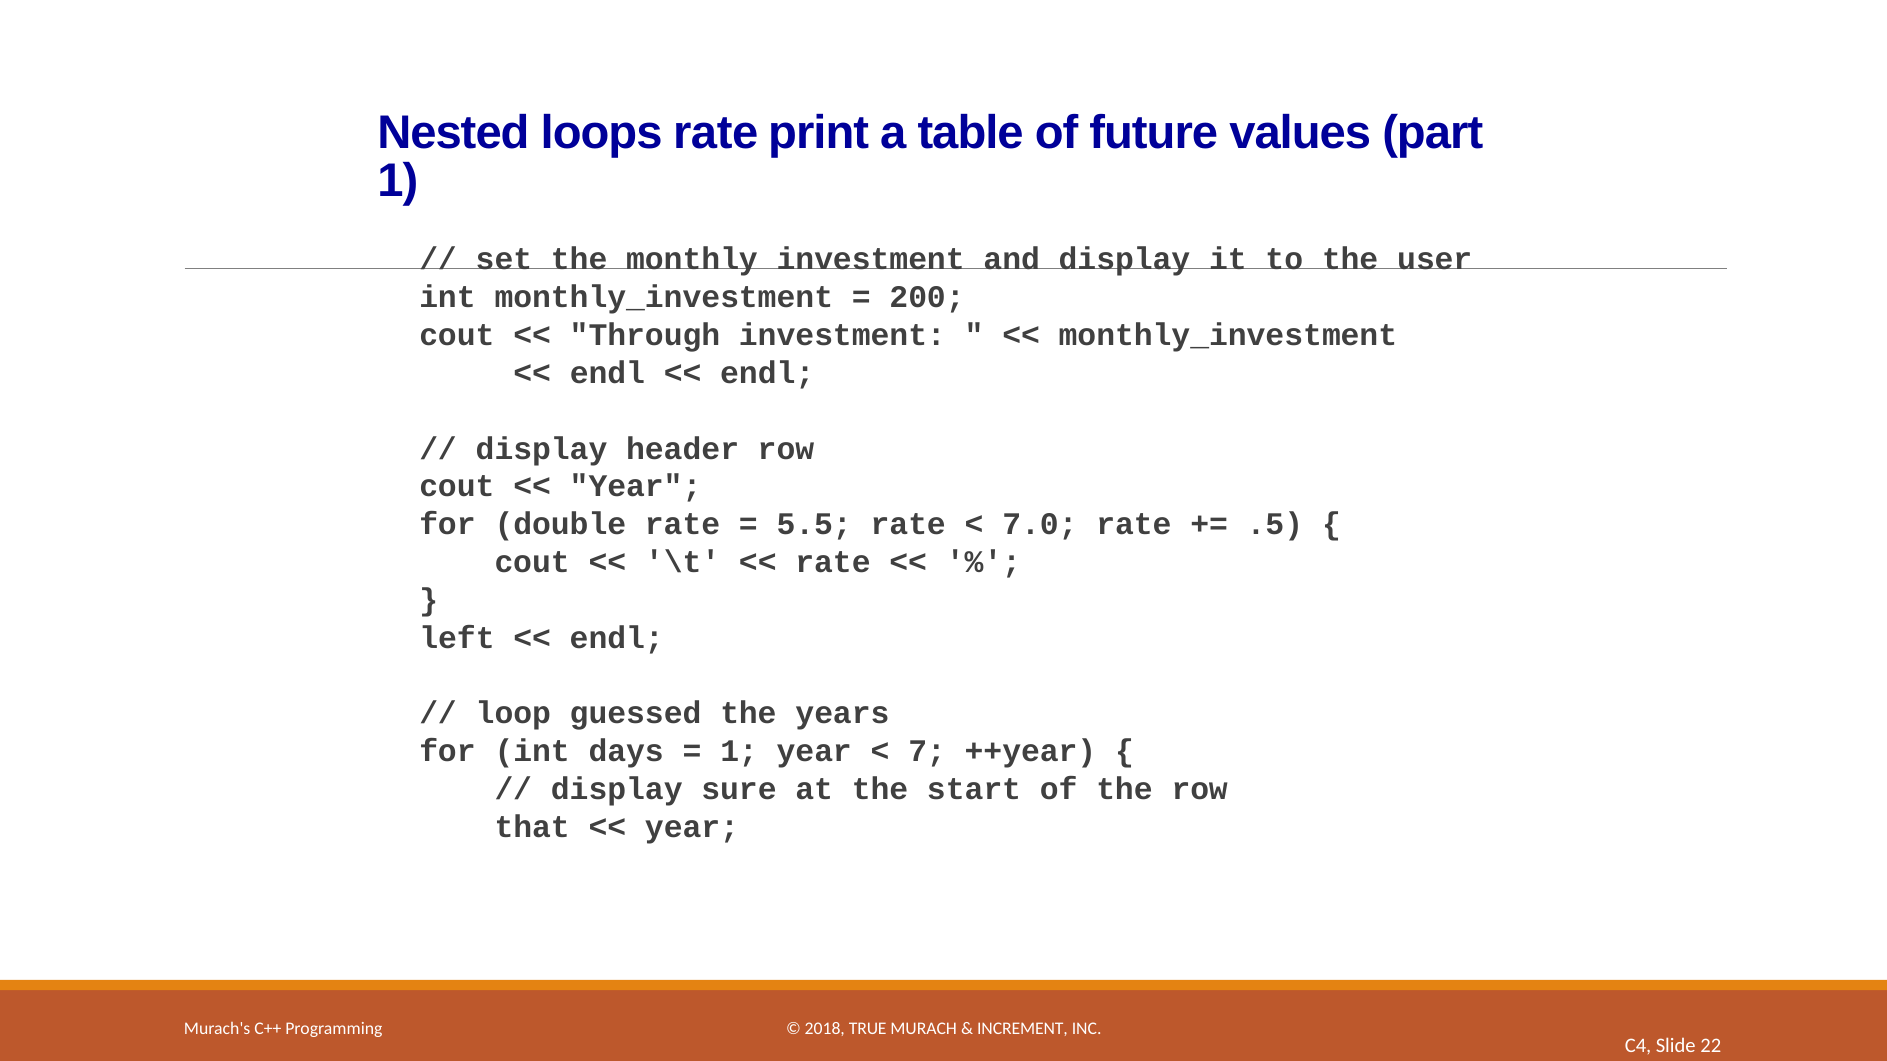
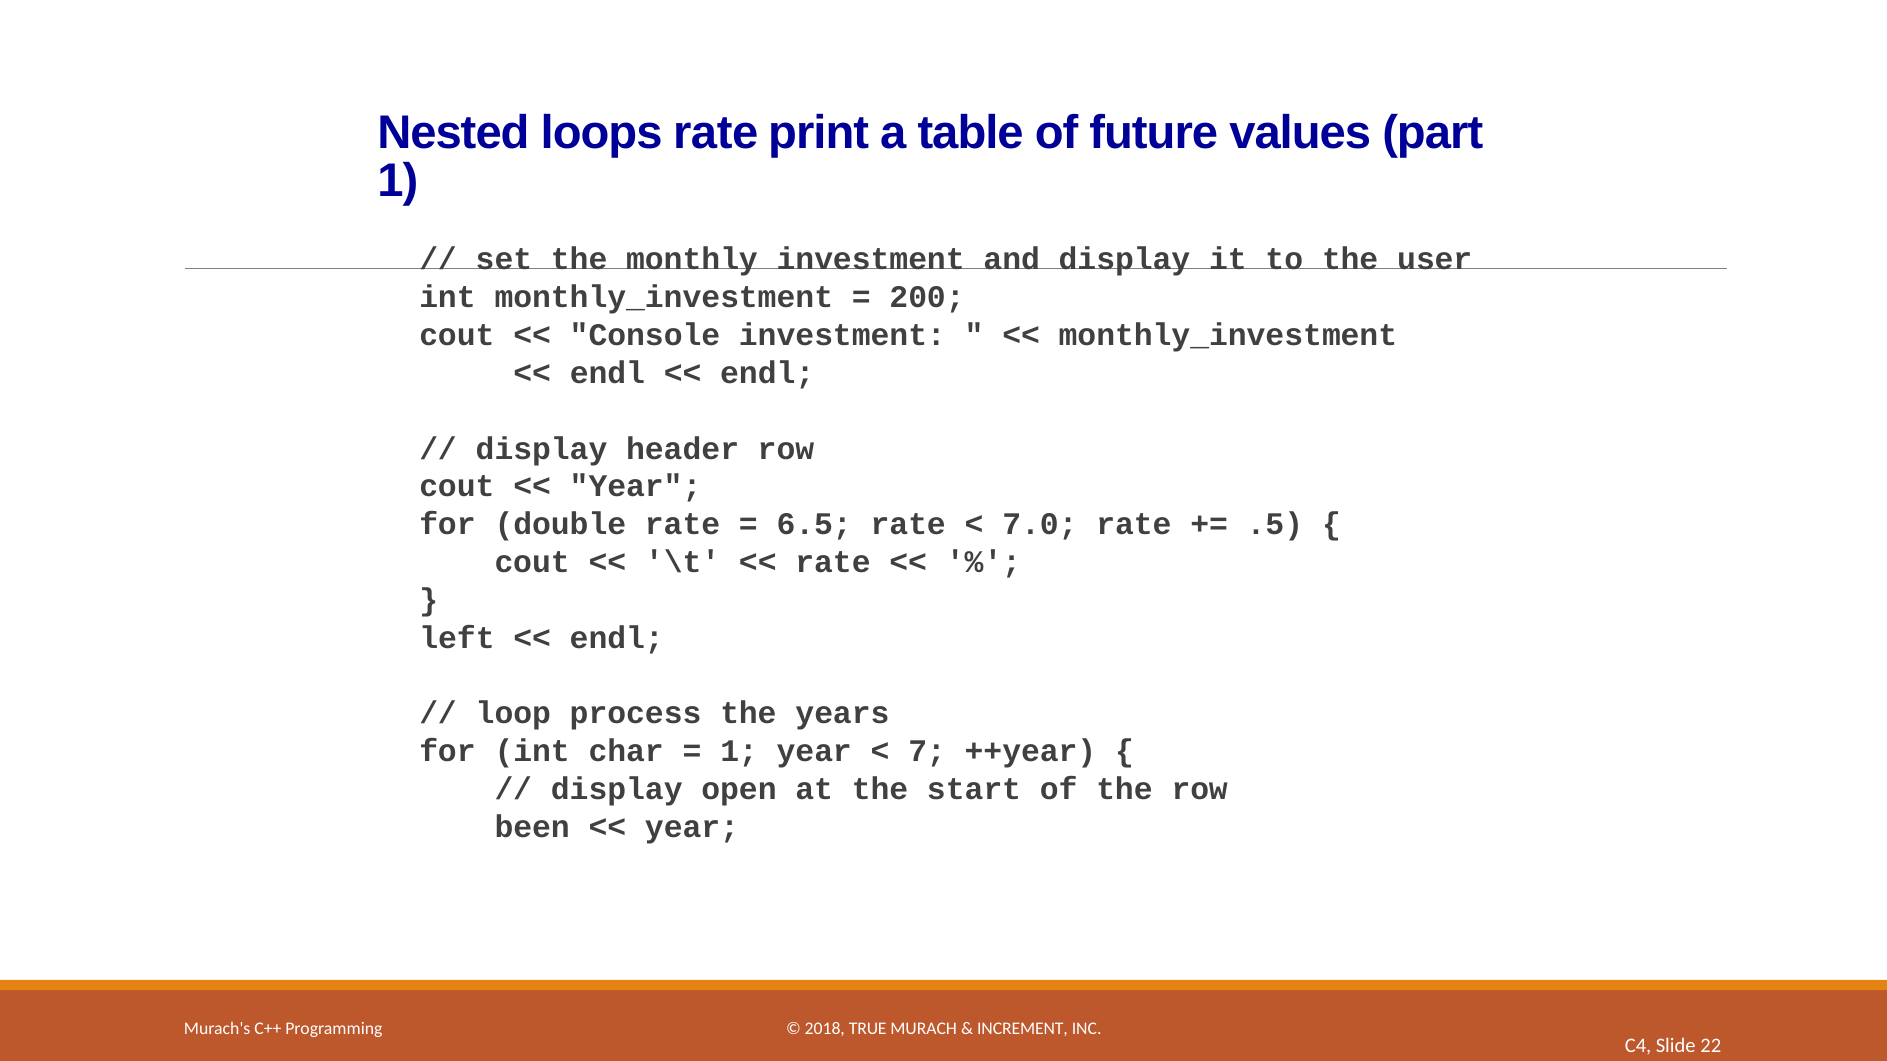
Through: Through -> Console (645, 335)
5.5: 5.5 -> 6.5 (814, 525)
guessed: guessed -> process (636, 714)
days: days -> char (626, 752)
sure: sure -> open (739, 789)
that: that -> been (532, 827)
